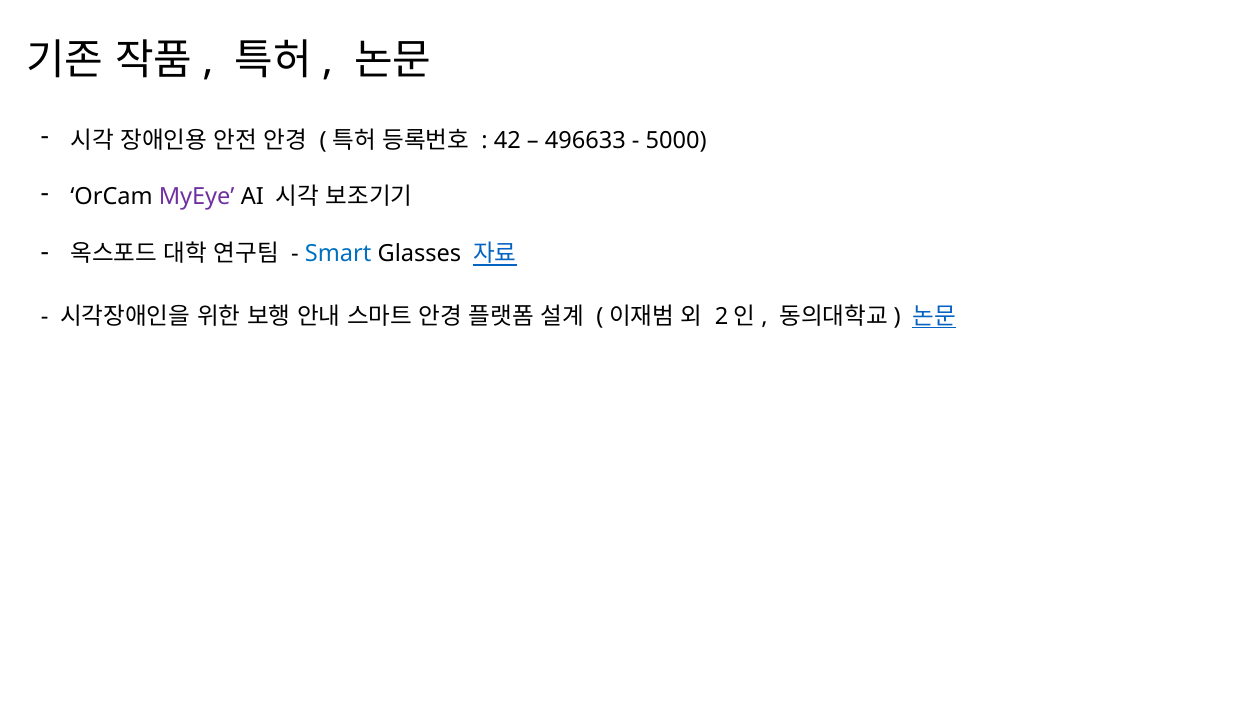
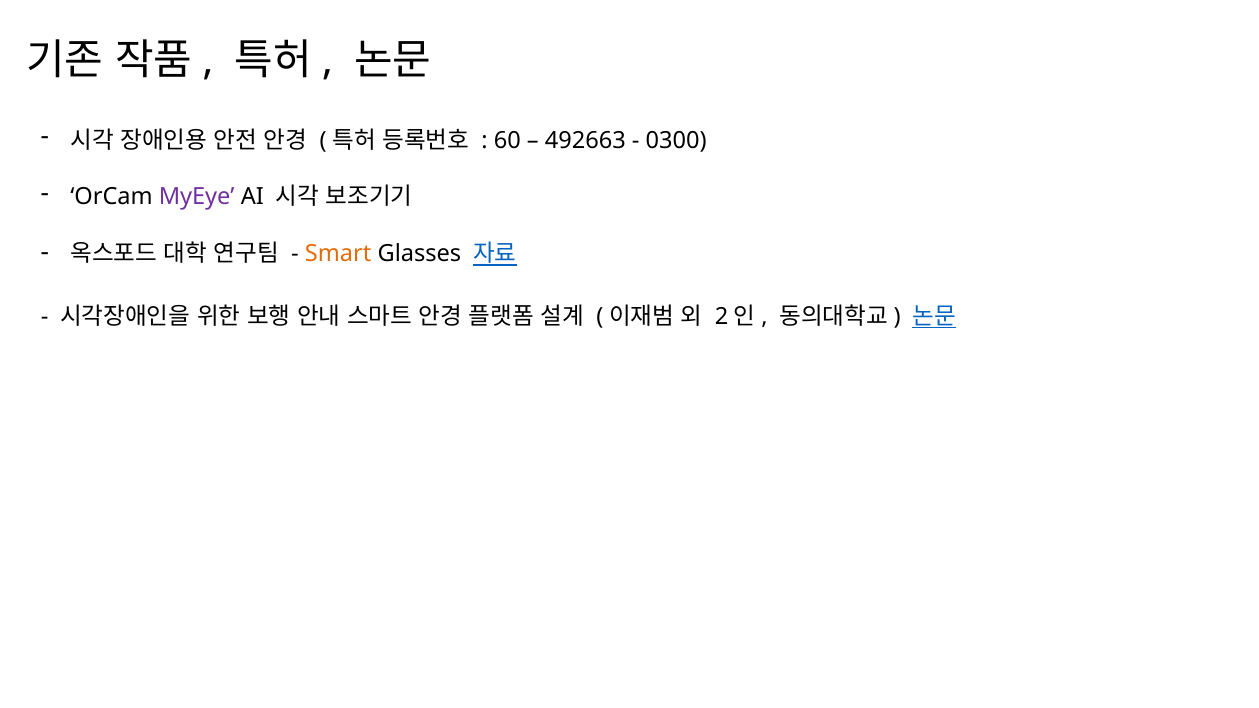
42: 42 -> 60 (507, 141)
496633: 496633 -> 492663 (585, 141)
5000: 5000 -> 0300 (676, 141)
Smart colour: blue -> orange (338, 254)
